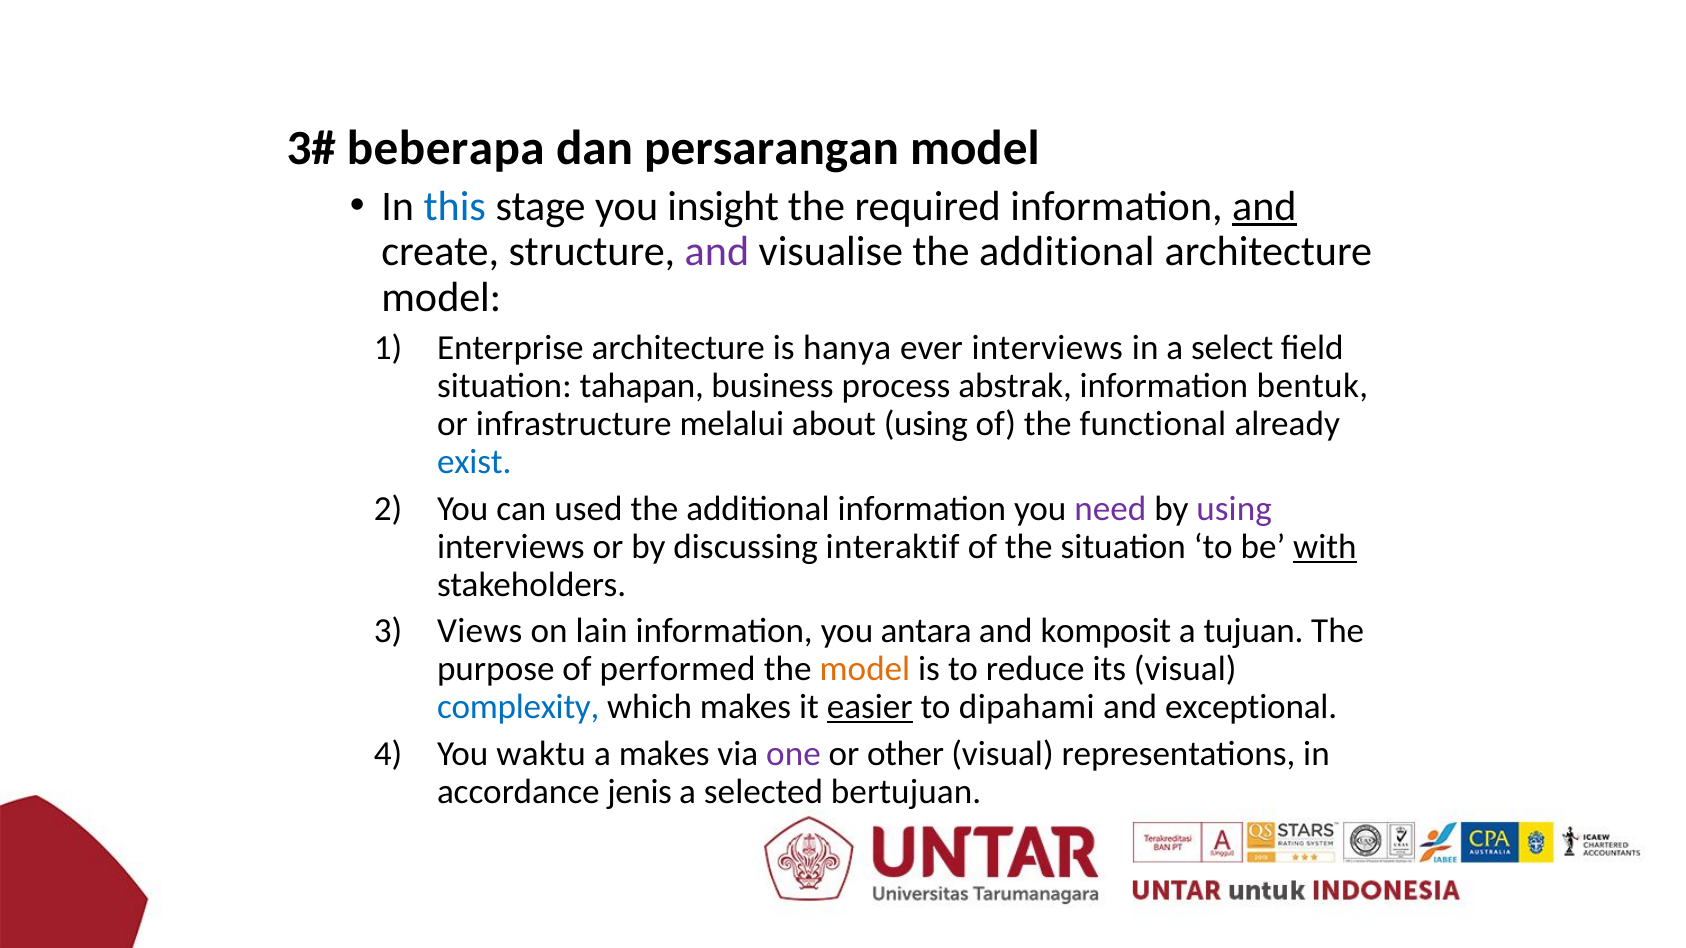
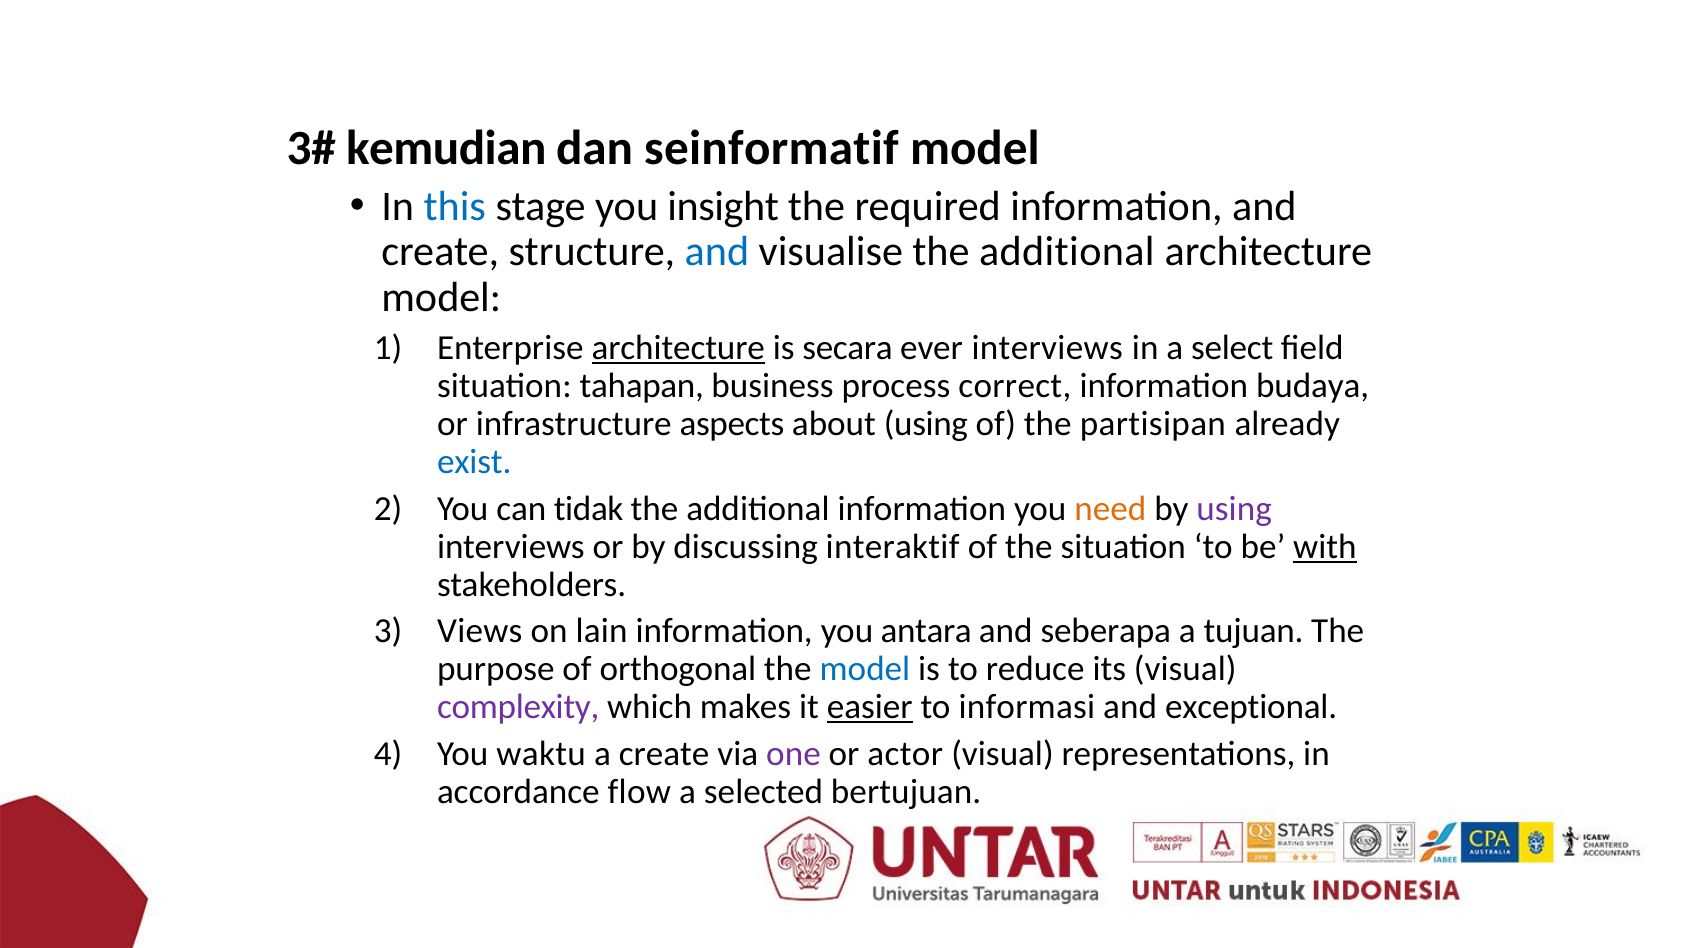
beberapa: beberapa -> kemudian (446, 148)
persarangan: persarangan -> seinformatif (771, 148)
and underline: present -> none (1264, 207)
and colour: purple -> blue (717, 252)
architecture underline: none -> present (678, 348)
hanya: hanya -> secara (848, 348)
abstrak: abstrak -> correct (1015, 386)
bentuk: bentuk -> budaya (1313, 386)
melalui: melalui -> aspects (732, 424)
functional: functional -> partisipan (1153, 424)
used: used -> tidak (589, 509)
need colour: purple -> orange (1110, 509)
komposit: komposit -> seberapa (1106, 631)
performed: performed -> orthogonal (678, 669)
model colour: orange -> blue (865, 669)
complexity colour: blue -> purple (518, 707)
dipahami: dipahami -> informasi (1027, 707)
a makes: makes -> create (664, 754)
other: other -> actor (905, 754)
jenis: jenis -> flow (639, 792)
